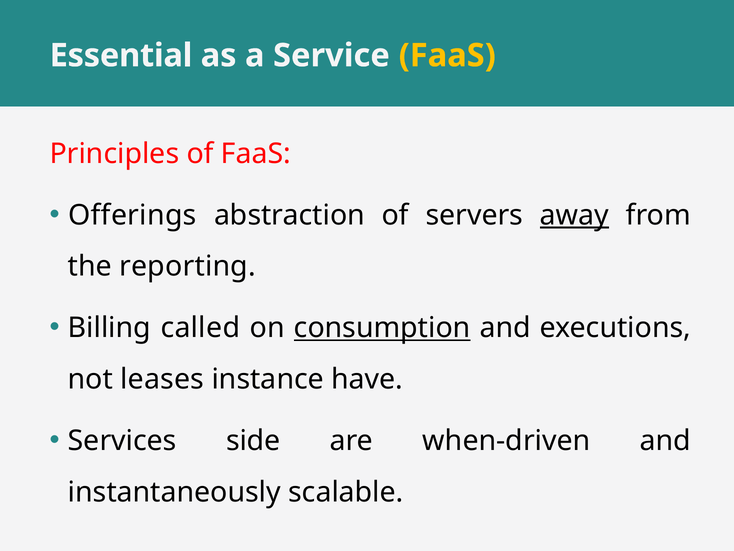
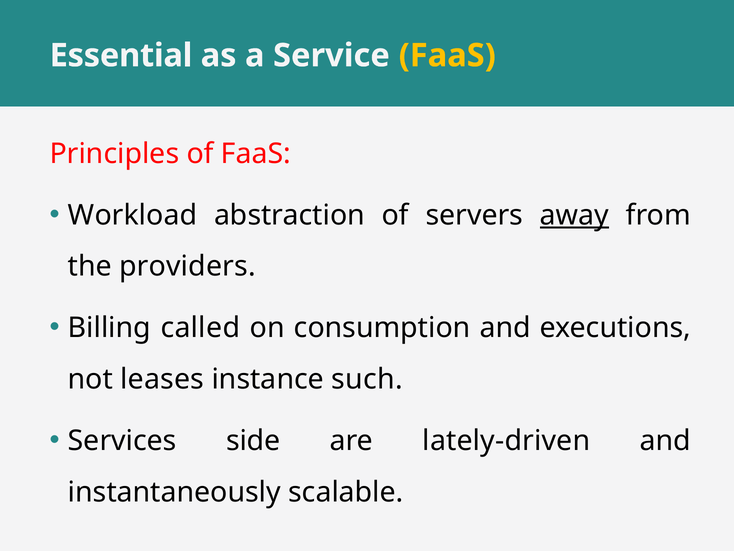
Offerings: Offerings -> Workload (133, 215)
reporting: reporting -> providers (188, 266)
consumption underline: present -> none (382, 328)
have: have -> such (367, 379)
when-driven: when-driven -> lately-driven (506, 440)
